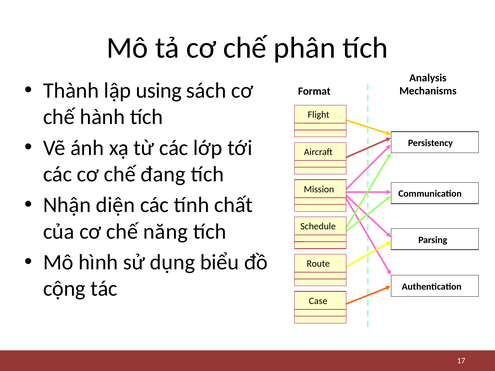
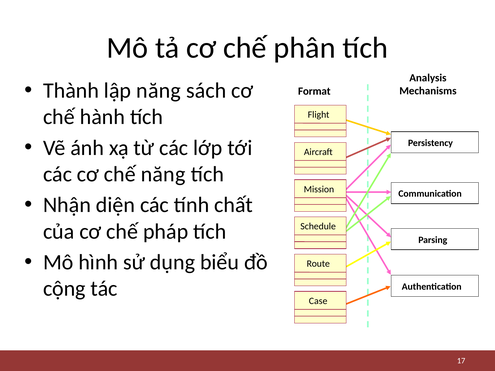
lập using: using -> năng (159, 91)
chế đang: đang -> năng (163, 174)
năng: năng -> pháp (166, 232)
